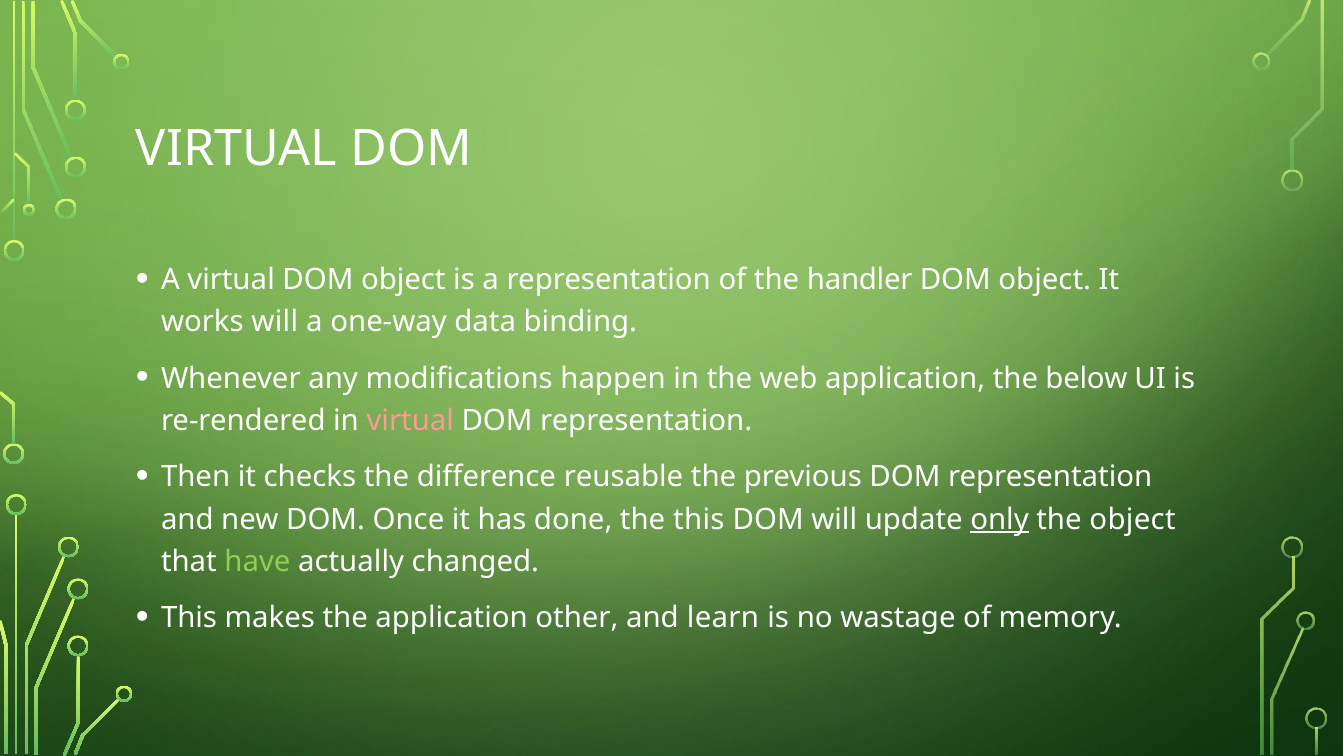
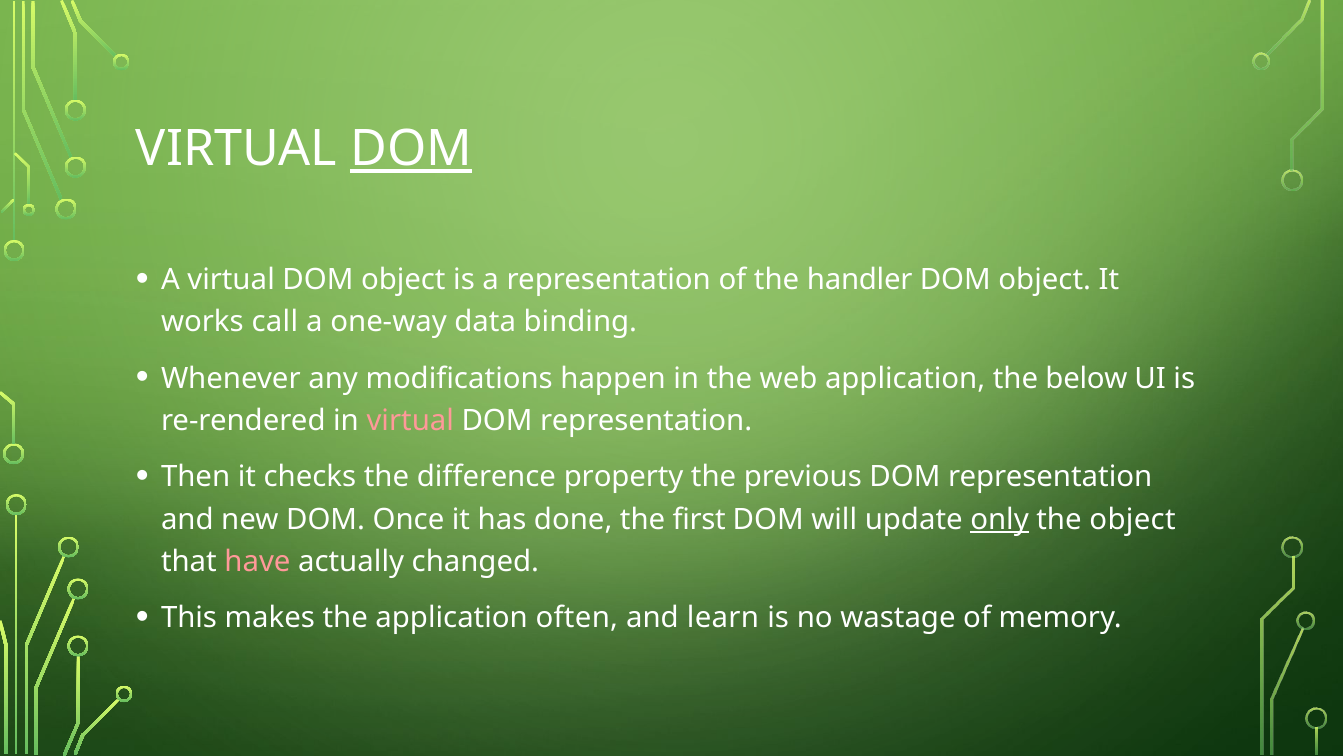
DOM underline: none -> present (411, 149)
works will: will -> call (275, 322)
reusable: reusable -> property (624, 477)
the this: this -> first (699, 519)
have colour: light green -> pink (257, 561)
other: other -> often (577, 617)
